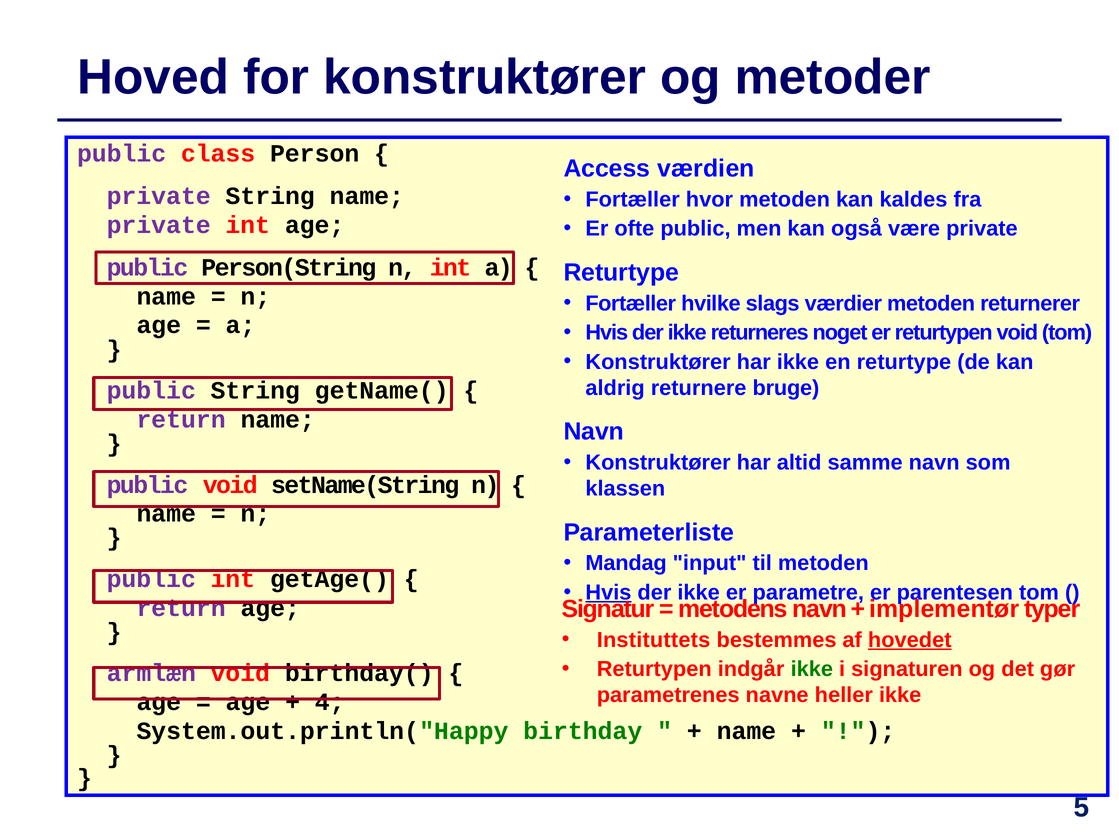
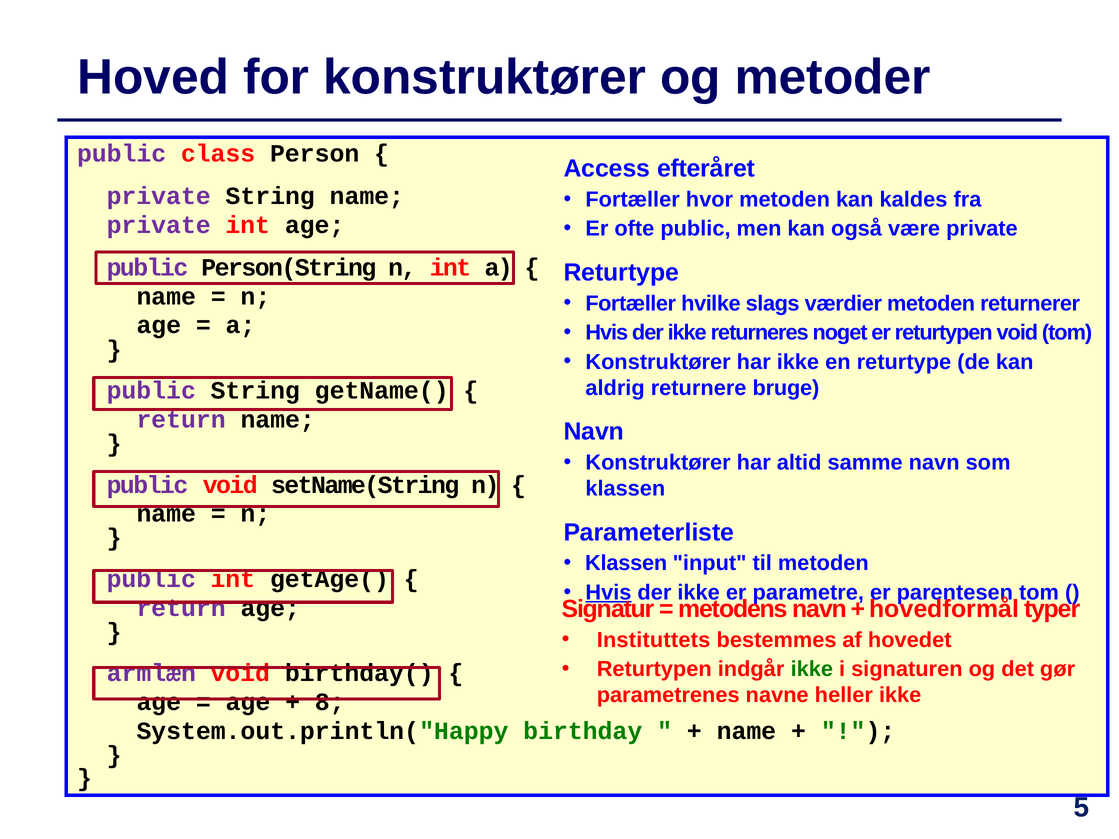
værdien: værdien -> efteråret (706, 169)
Mandag: Mandag -> Klassen (626, 563)
implementør: implementør -> hovedformål (944, 609)
hovedet underline: present -> none (910, 640)
4: 4 -> 8 (330, 702)
